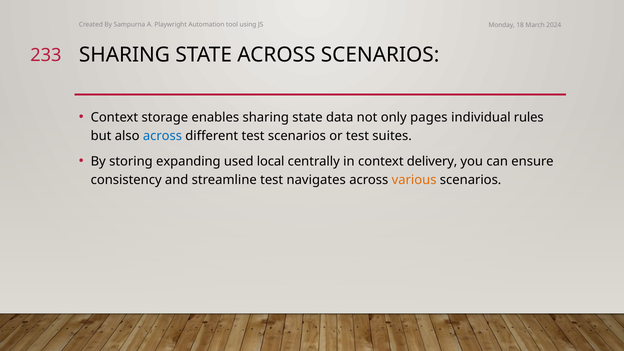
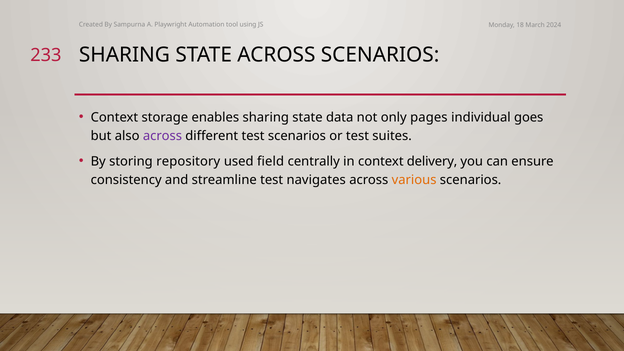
rules: rules -> goes (529, 117)
across colour: blue -> purple (162, 136)
expanding: expanding -> repository (188, 161)
local: local -> field (271, 161)
